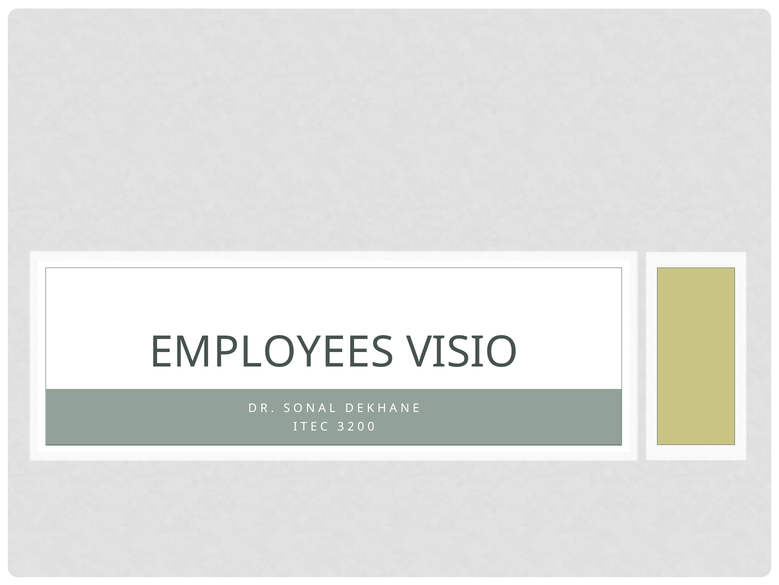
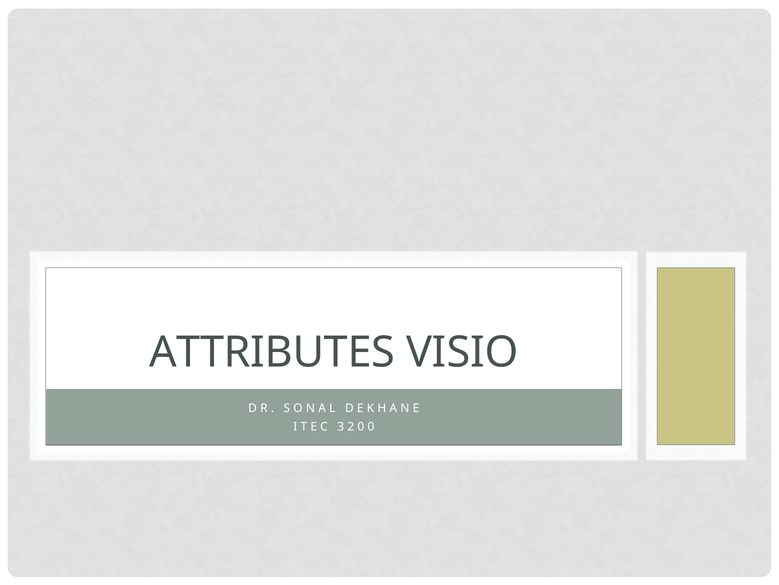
EMPLOYEES: EMPLOYEES -> ATTRIBUTES (272, 352)
